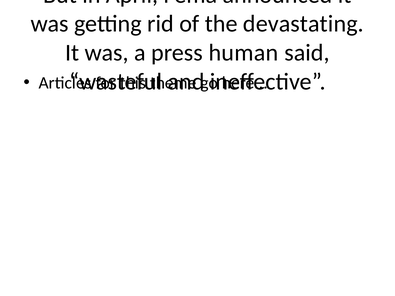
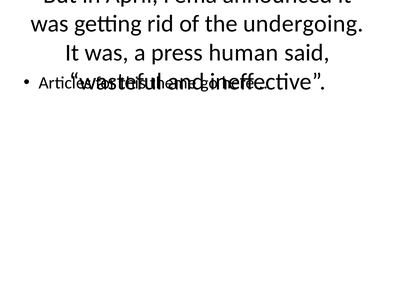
devastating: devastating -> undergoing (303, 24)
